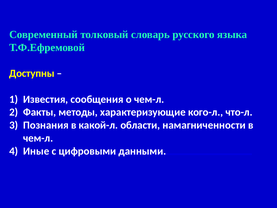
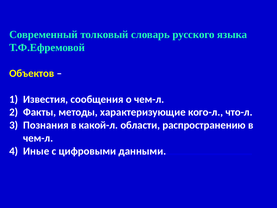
Доступны: Доступны -> Объектов (32, 73)
намагниченности: намагниченности -> распространению (204, 125)
